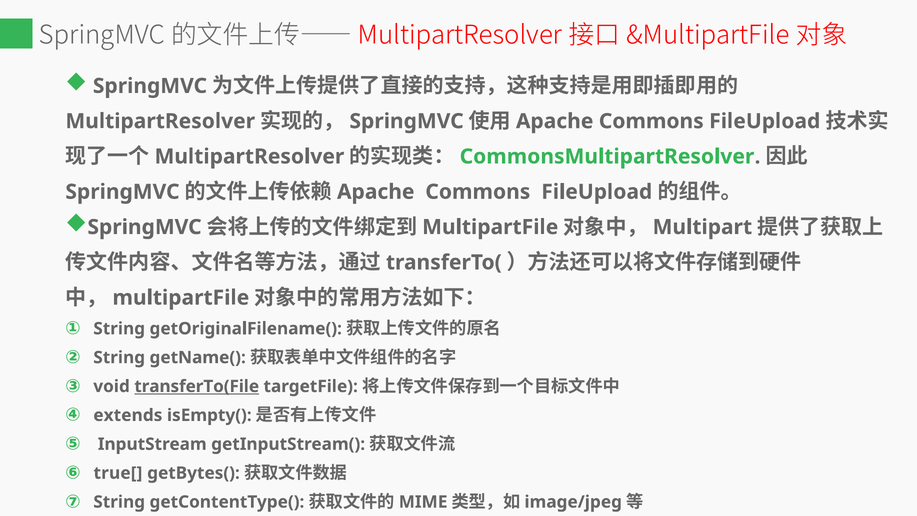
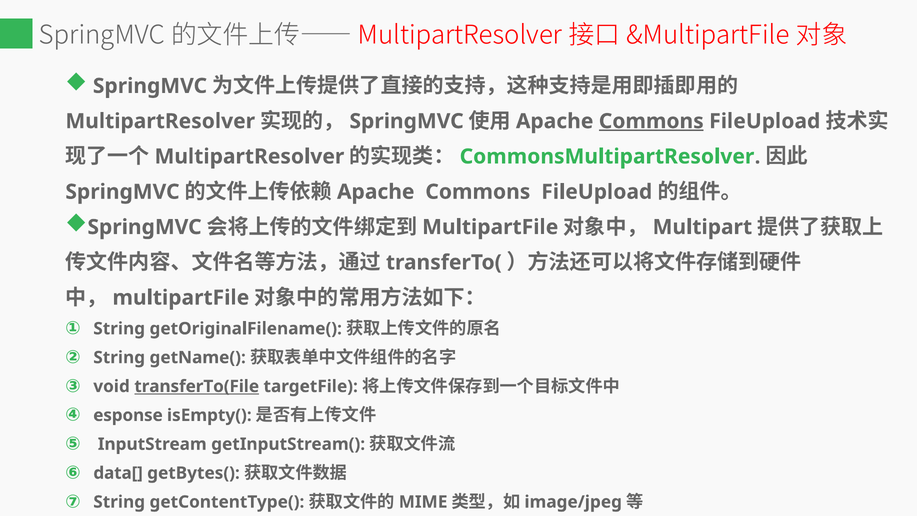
Commons underline: none -> present (651, 121)
extends: extends -> esponse (128, 415)
true[: true[ -> data[ (118, 473)
